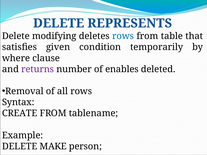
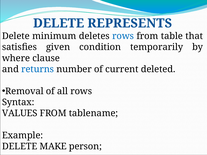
modifying: modifying -> minimum (54, 36)
returns colour: purple -> blue (38, 69)
enables: enables -> current (122, 69)
CREATE: CREATE -> VALUES (20, 113)
